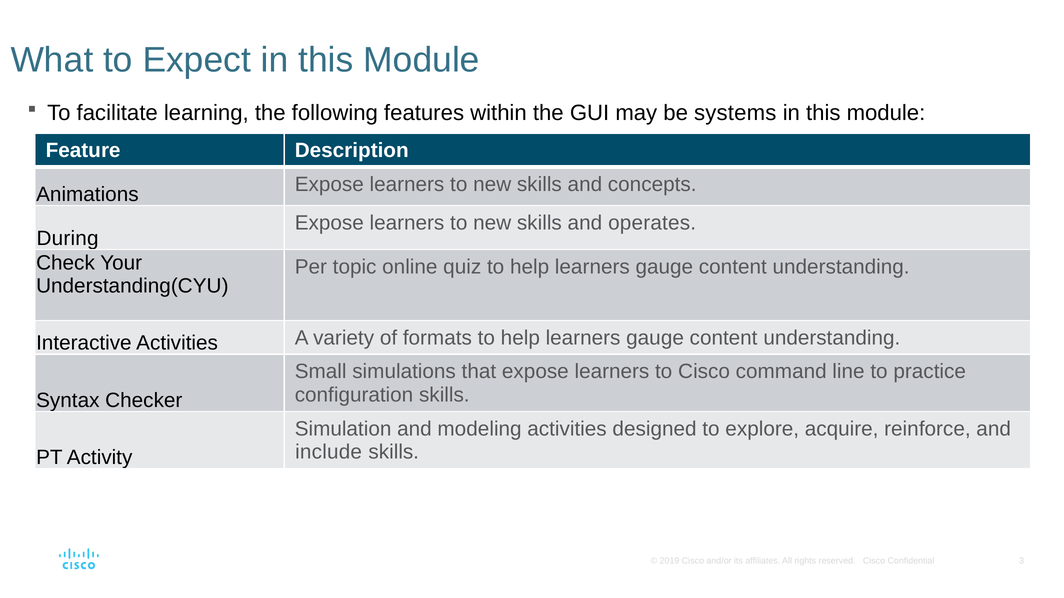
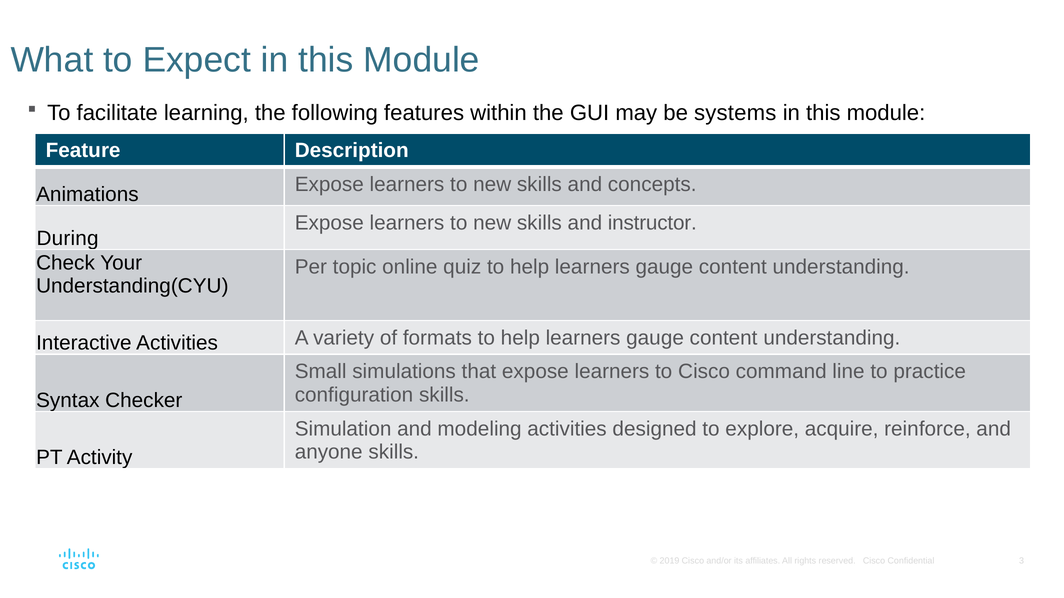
operates: operates -> instructor (652, 223)
include: include -> anyone (329, 452)
